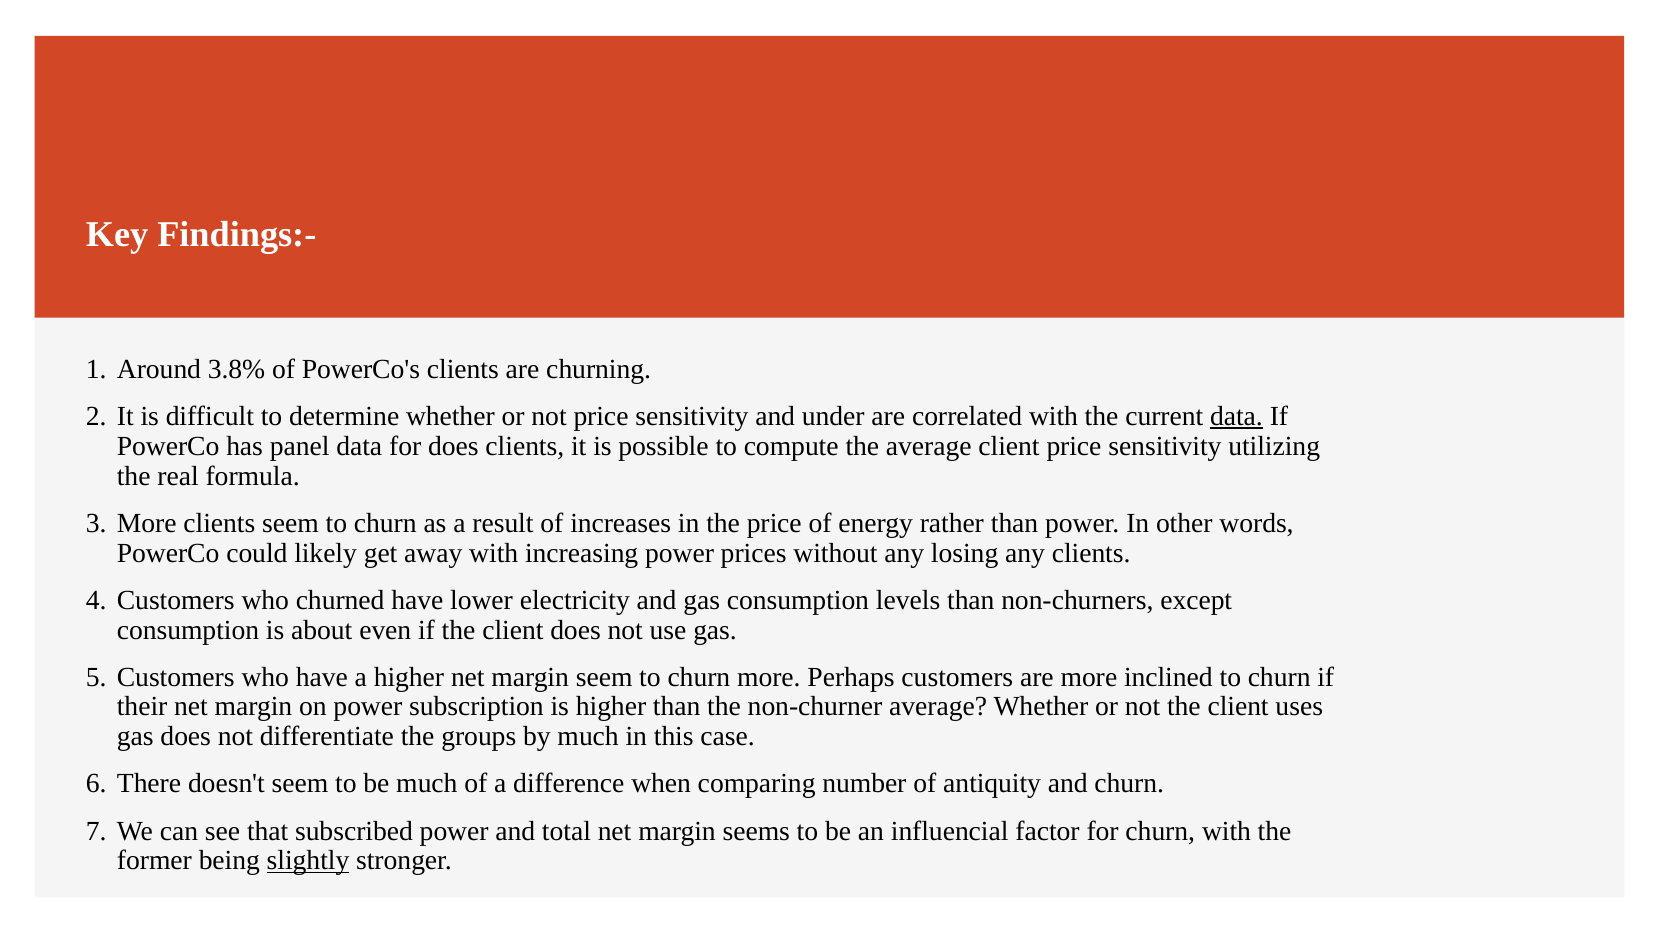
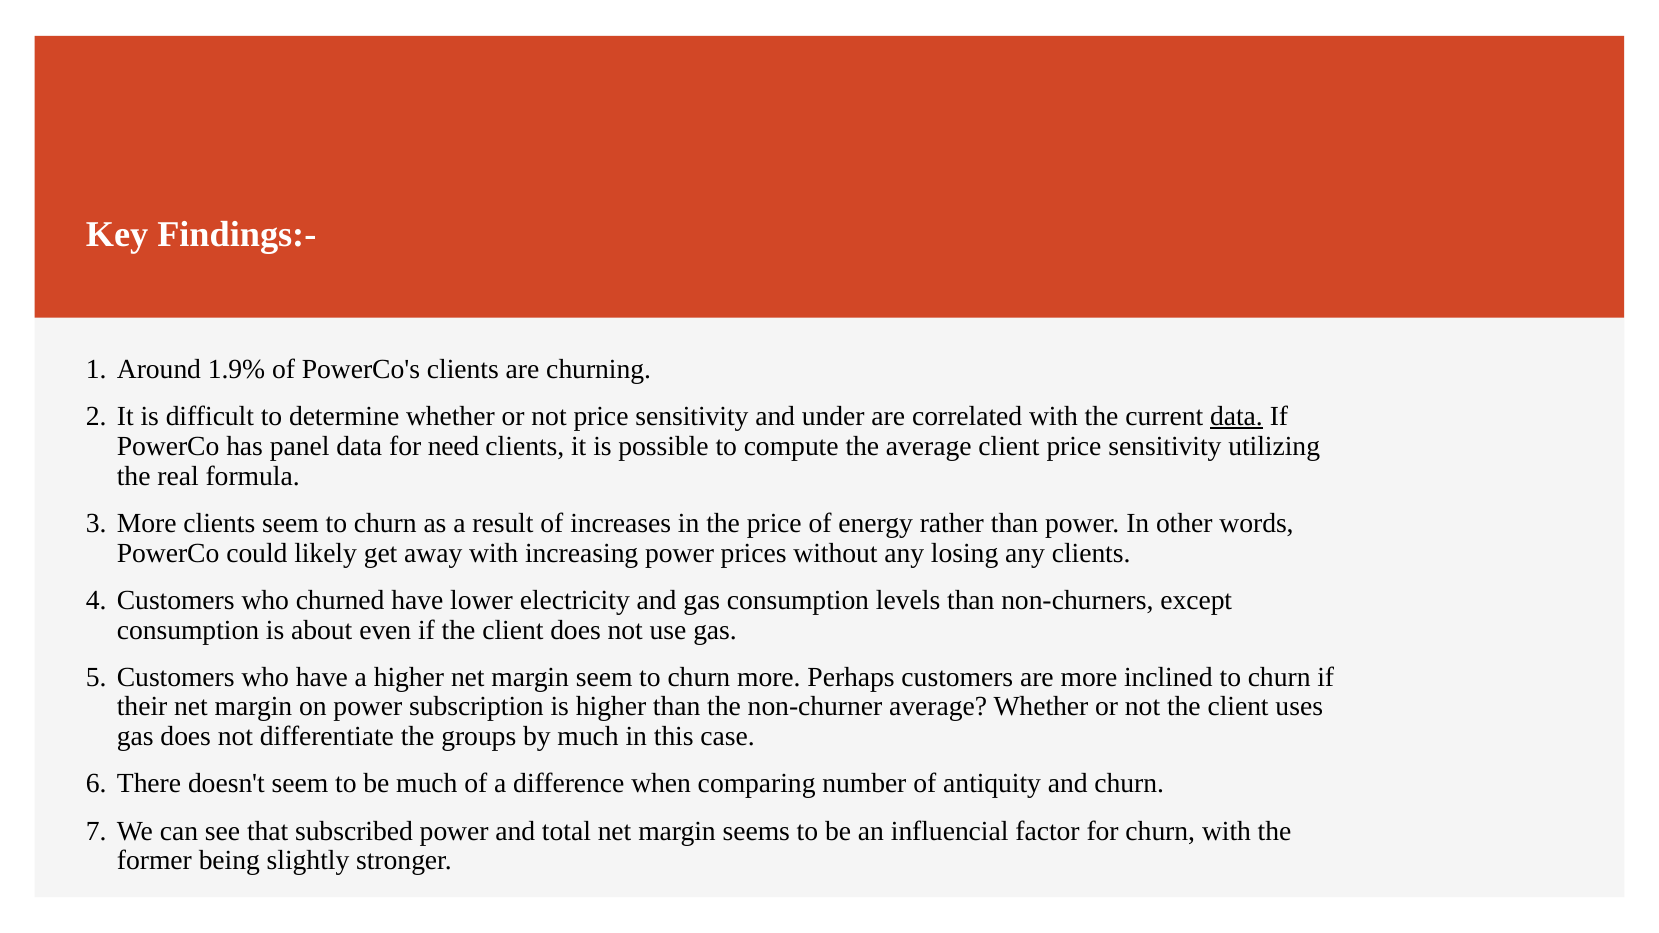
3.8%: 3.8% -> 1.9% (237, 369)
for does: does -> need (454, 446)
slightly underline: present -> none (308, 861)
